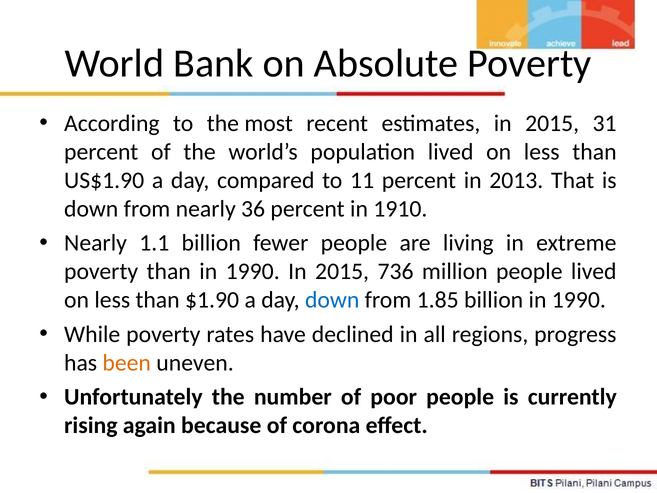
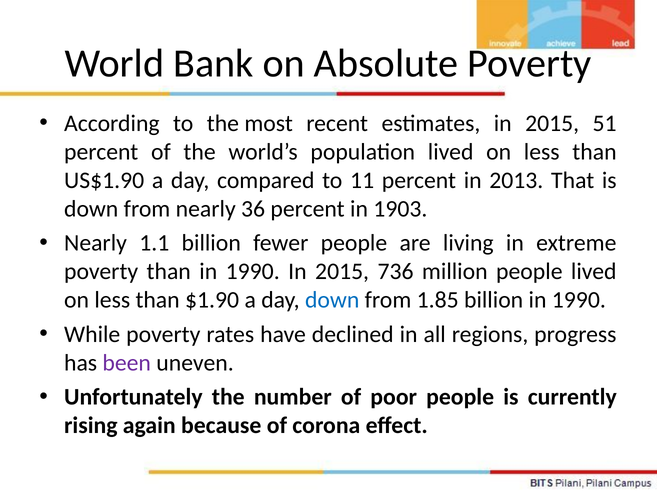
31: 31 -> 51 (605, 123)
1910: 1910 -> 1903 (400, 209)
been colour: orange -> purple (127, 363)
